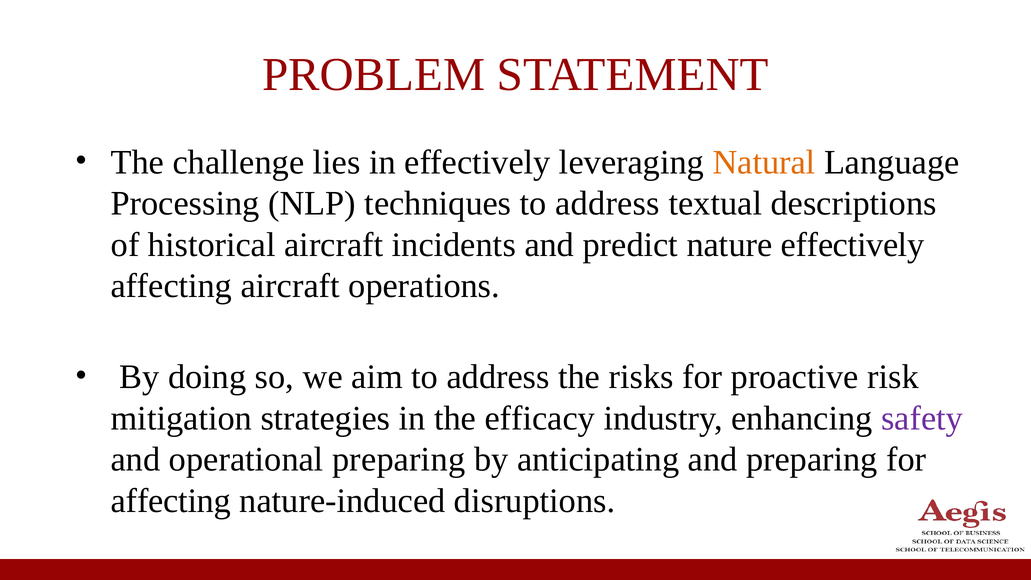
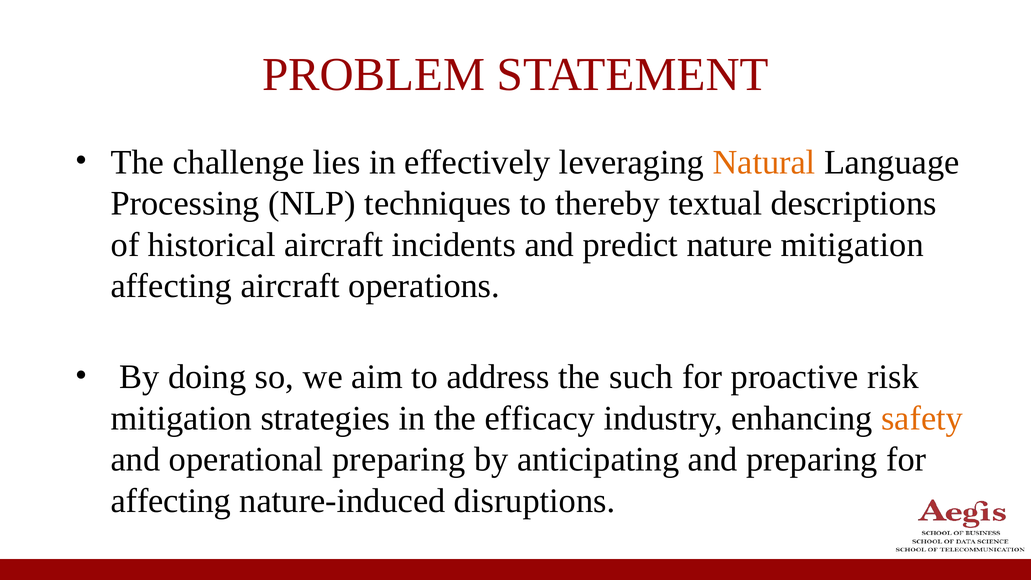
techniques to address: address -> thereby (607, 203)
nature effectively: effectively -> mitigation (852, 245)
risks: risks -> such (641, 377)
safety colour: purple -> orange (922, 418)
